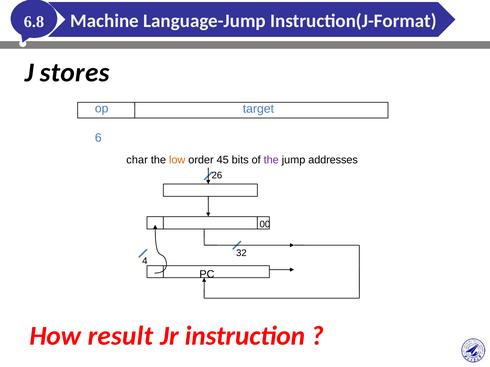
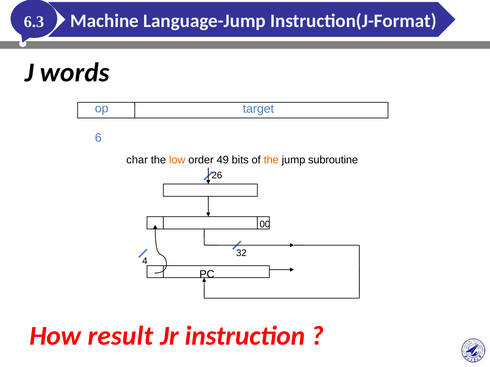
6.8: 6.8 -> 6.3 (34, 22)
stores: stores -> words (75, 73)
45: 45 -> 49 (223, 160)
the colour: purple -> orange (271, 160)
addresses: addresses -> subroutine (333, 160)
